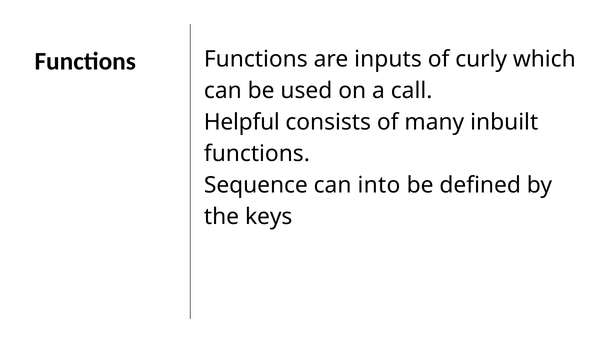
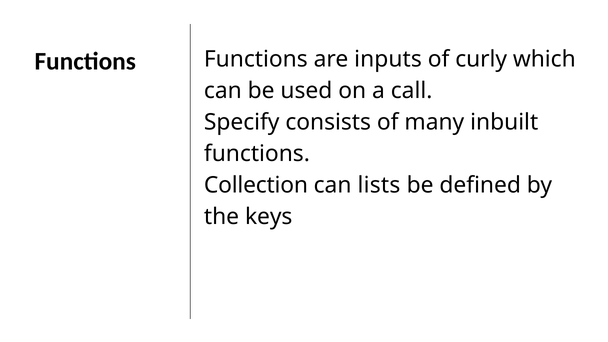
Helpful: Helpful -> Specify (242, 122)
Sequence: Sequence -> Collection (256, 185)
into: into -> lists (379, 185)
